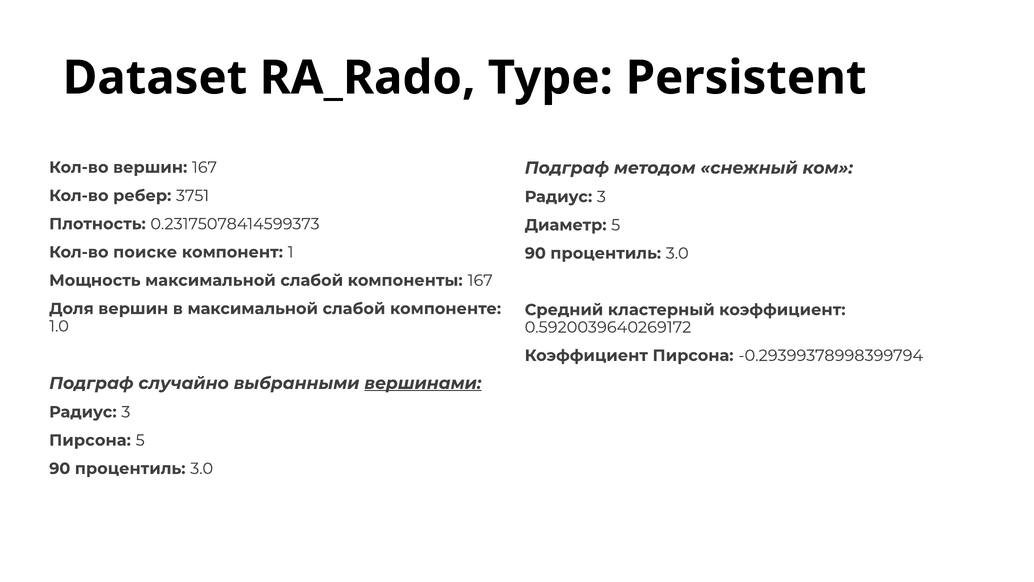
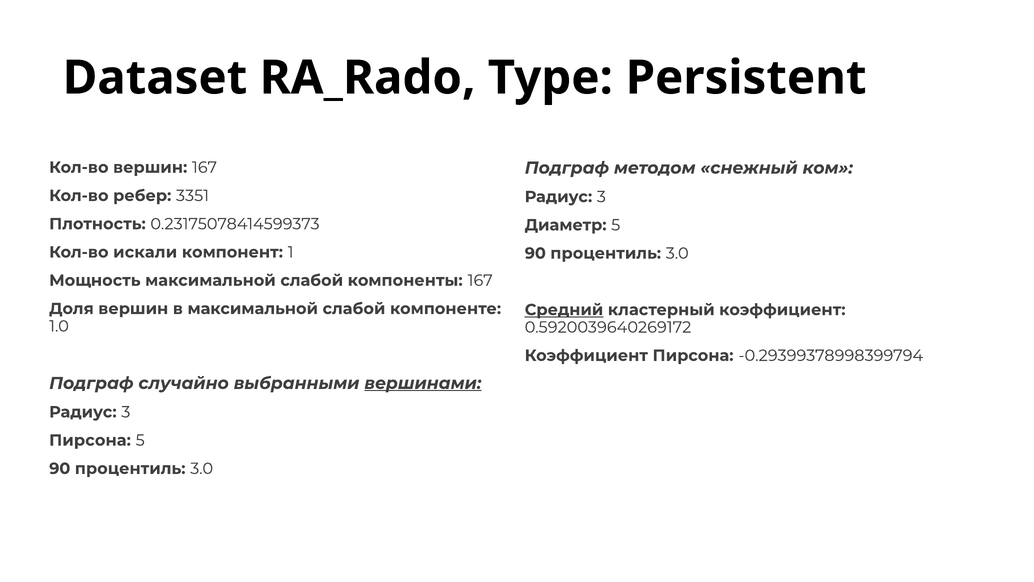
3751: 3751 -> 3351 (192, 196)
поиске: поиске -> искали (145, 252)
Средний underline: none -> present (564, 310)
